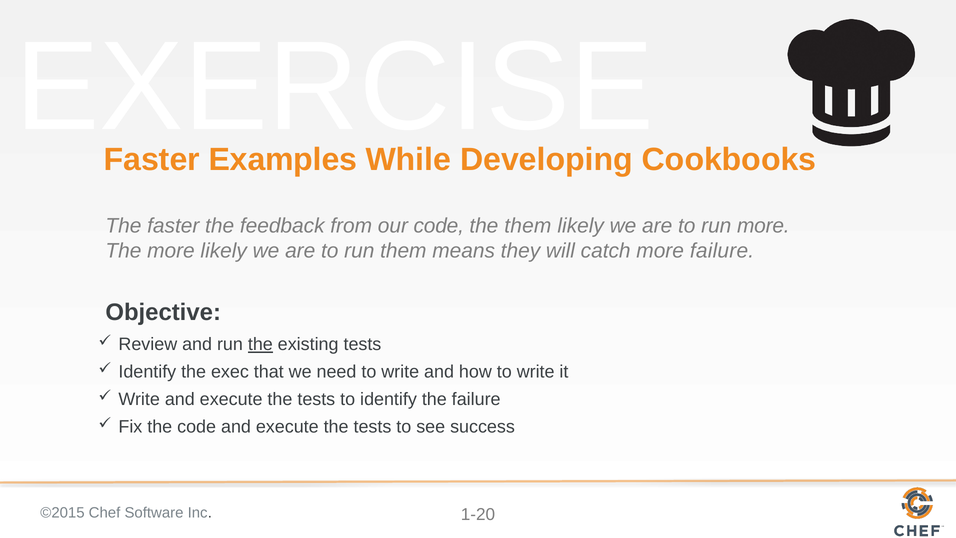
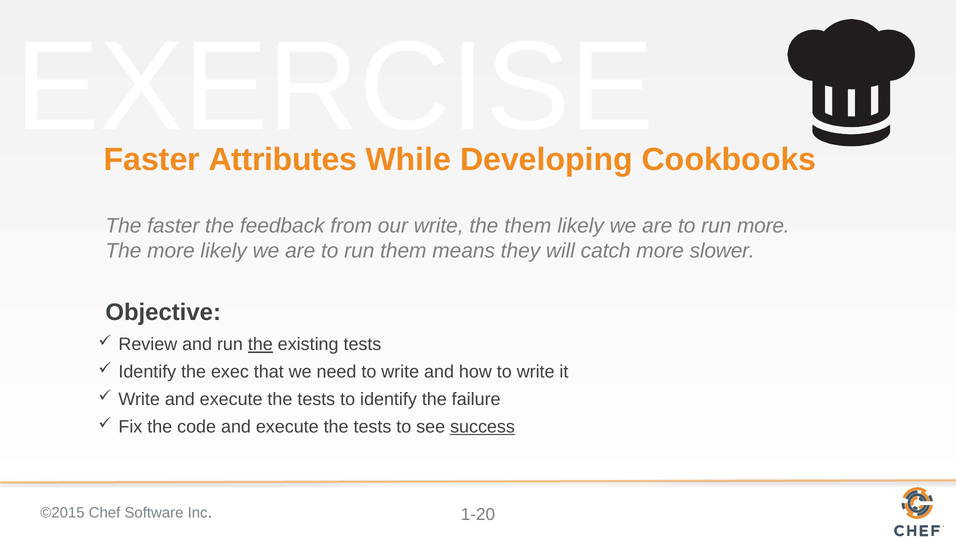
Examples: Examples -> Attributes (283, 160)
our code: code -> write (439, 226)
more failure: failure -> slower (722, 251)
success underline: none -> present (483, 427)
